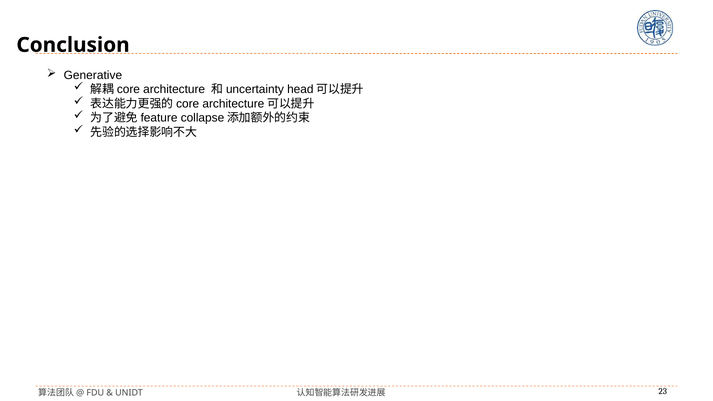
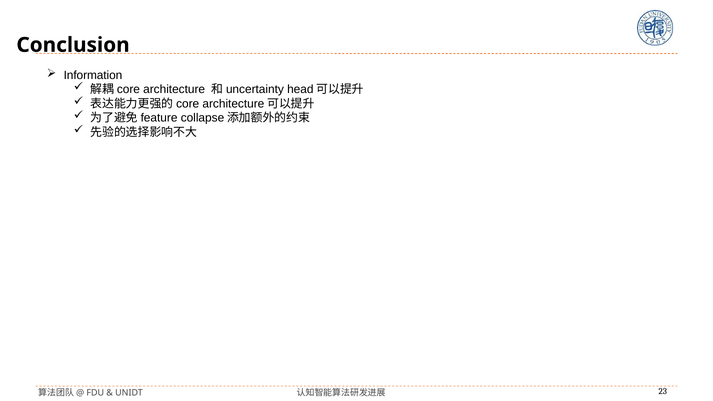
Generative: Generative -> Information (93, 75)
